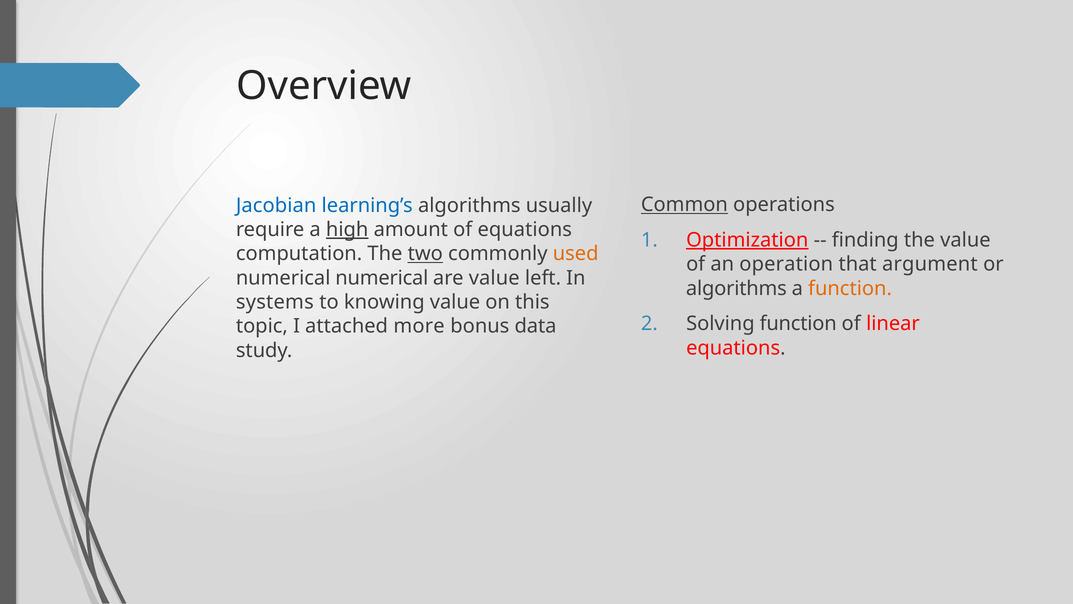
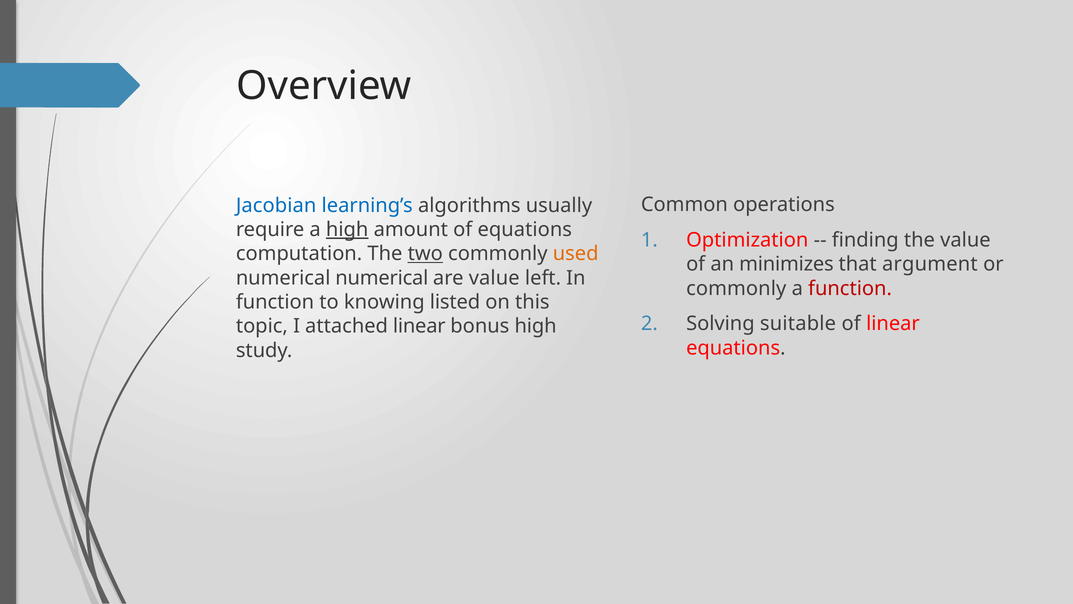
Common underline: present -> none (684, 205)
Optimization underline: present -> none (747, 240)
operation: operation -> minimizes (786, 264)
algorithms: algorithms -> commonly (736, 288)
function colour: orange -> red (850, 288)
systems: systems -> function (275, 302)
knowing value: value -> listed (455, 302)
Solving function: function -> suitable (798, 324)
attached more: more -> linear (419, 326)
bonus data: data -> high (536, 326)
